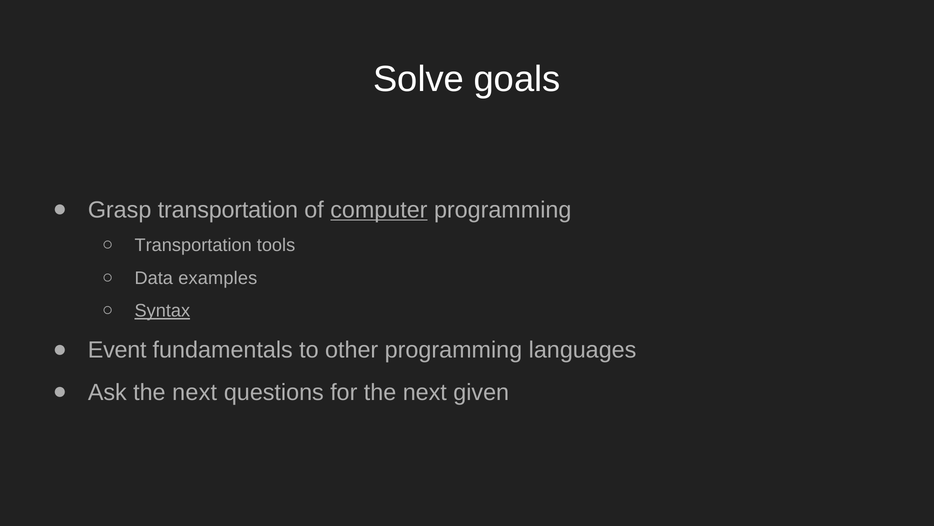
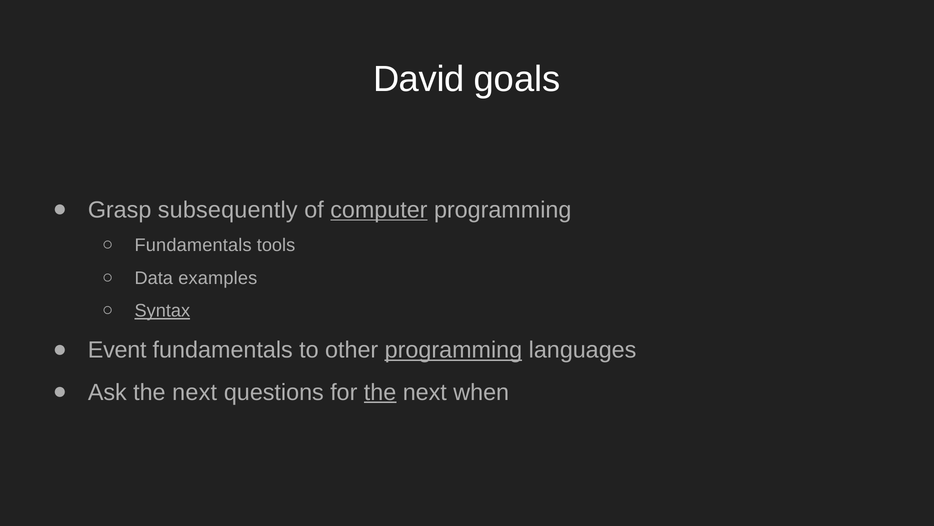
Solve: Solve -> David (419, 79)
Grasp transportation: transportation -> subsequently (228, 210)
Transportation: Transportation -> Fundamentals (193, 245)
programming underline: none -> present (453, 350)
the underline: none -> present (380, 392)
given: given -> when (481, 392)
